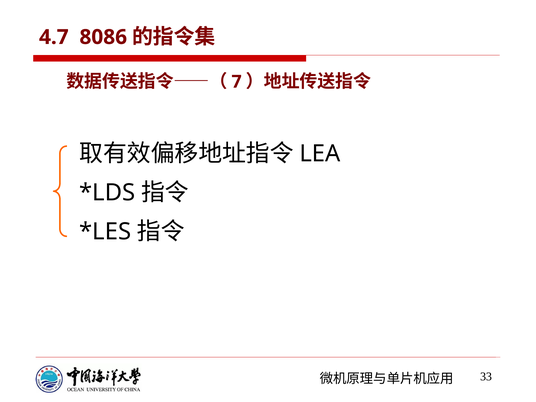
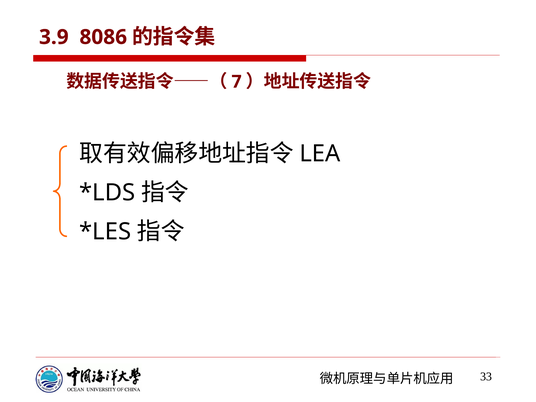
4.7: 4.7 -> 3.9 (54, 37)
